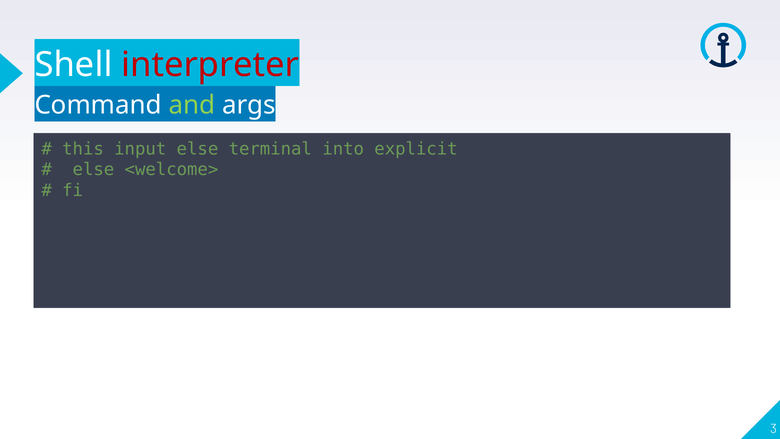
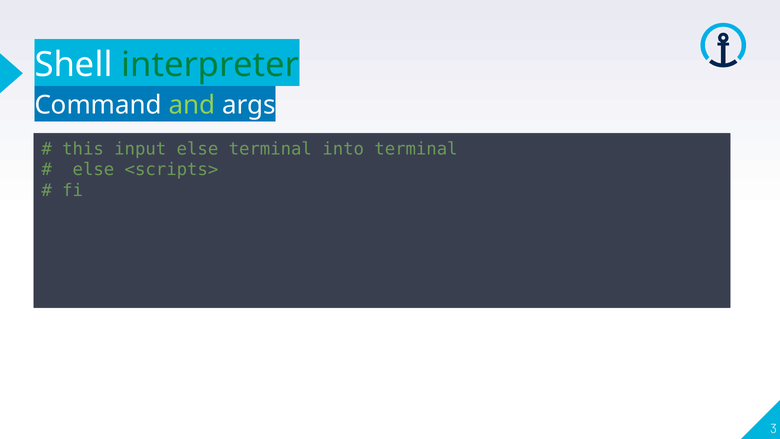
interpreter colour: red -> green (210, 65)
into explicit: explicit -> terminal (416, 149)
<welcome>: <welcome> -> <scripts> (171, 170)
